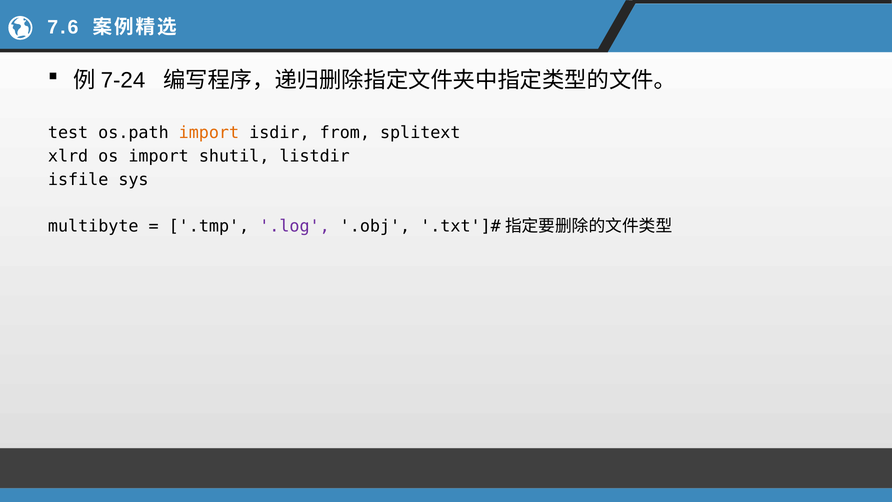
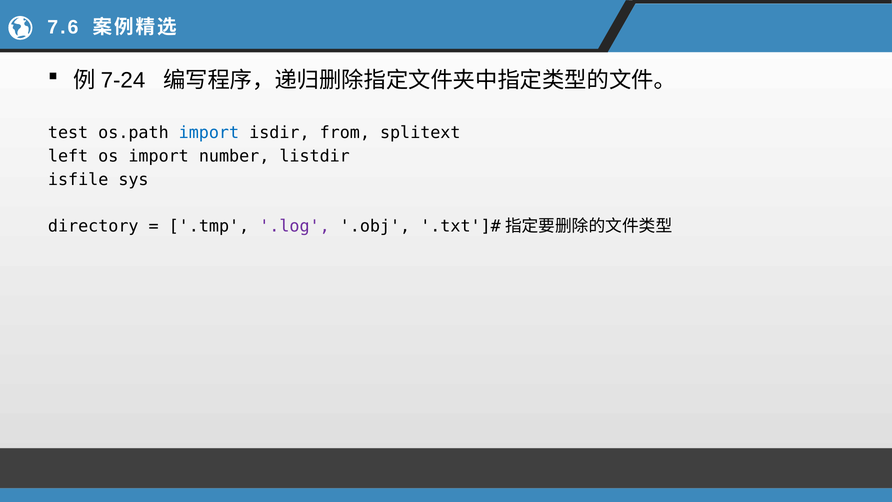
import colour: orange -> blue (209, 133)
xlrd: xlrd -> left (68, 156)
shutil: shutil -> number (234, 156)
multibyte: multibyte -> directory (93, 226)
